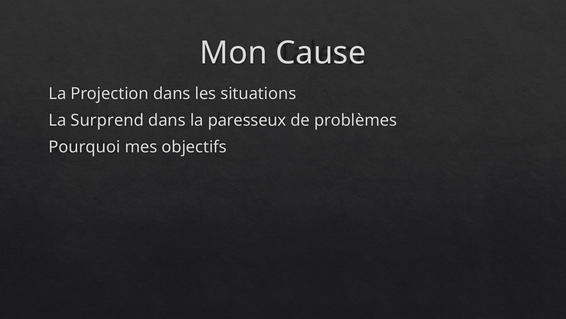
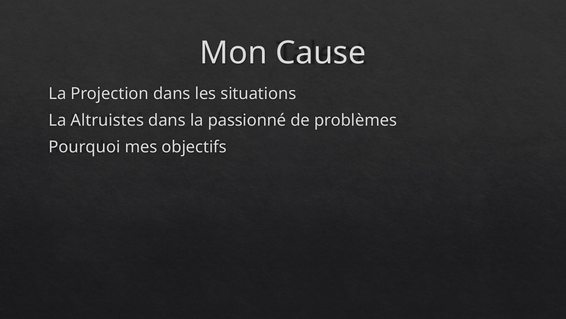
Surprend: Surprend -> Altruistes (107, 120)
paresseux: paresseux -> passionné (247, 120)
